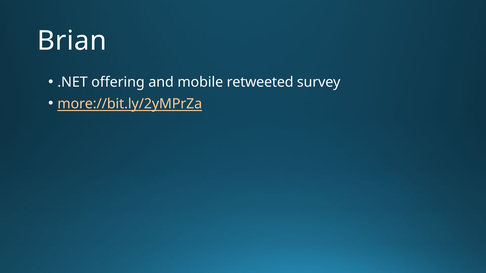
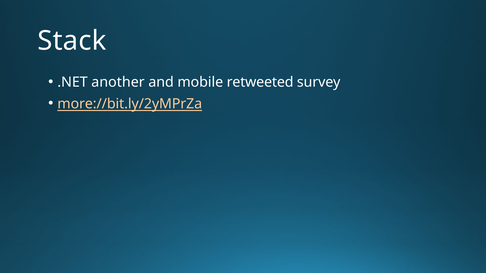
Brian: Brian -> Stack (72, 41)
offering: offering -> another (118, 82)
